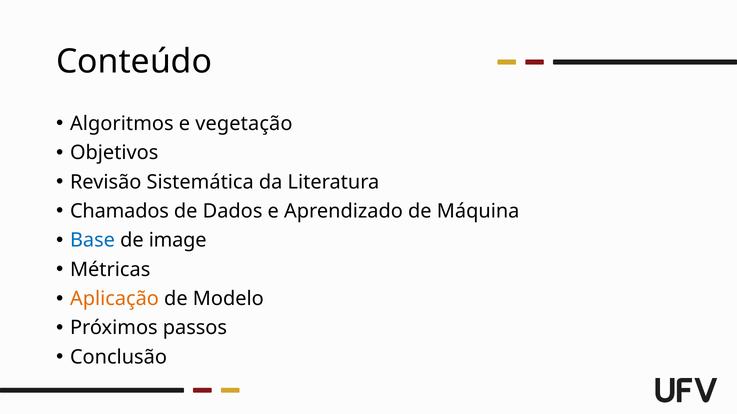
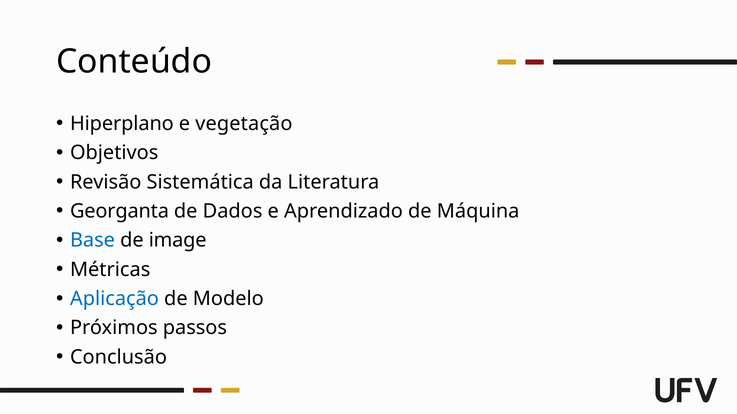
Algoritmos: Algoritmos -> Hiperplano (122, 124)
Chamados: Chamados -> Georganta (119, 211)
Aplicação colour: orange -> blue (114, 299)
